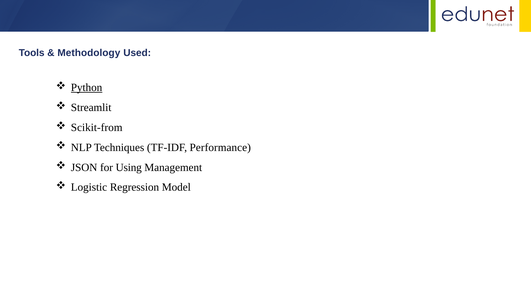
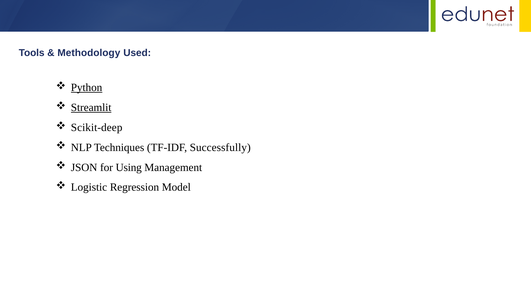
Streamlit underline: none -> present (91, 107)
Scikit-from: Scikit-from -> Scikit-deep (97, 127)
Performance: Performance -> Successfully (220, 147)
